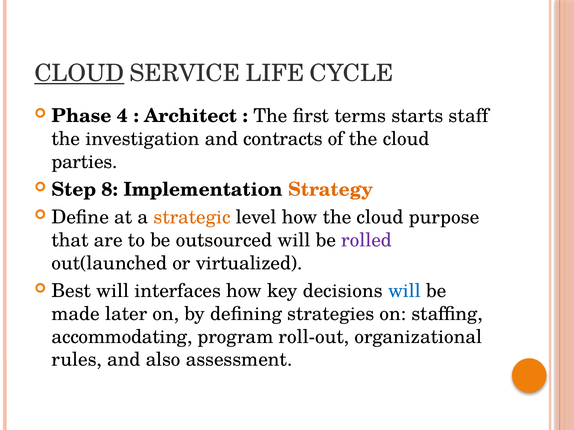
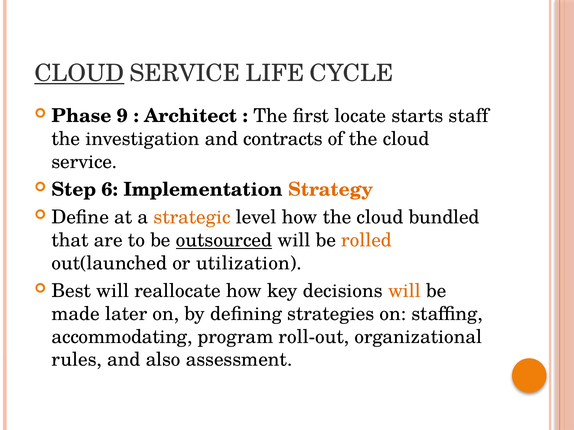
4: 4 -> 9 (122, 116)
terms: terms -> locate (360, 116)
parties: parties -> service (84, 162)
8: 8 -> 6 (110, 190)
purpose: purpose -> bundled (444, 218)
outsourced underline: none -> present (224, 240)
rolled colour: purple -> orange (367, 240)
virtualized: virtualized -> utilization (249, 263)
interfaces: interfaces -> reallocate (178, 291)
will colour: blue -> orange (404, 291)
